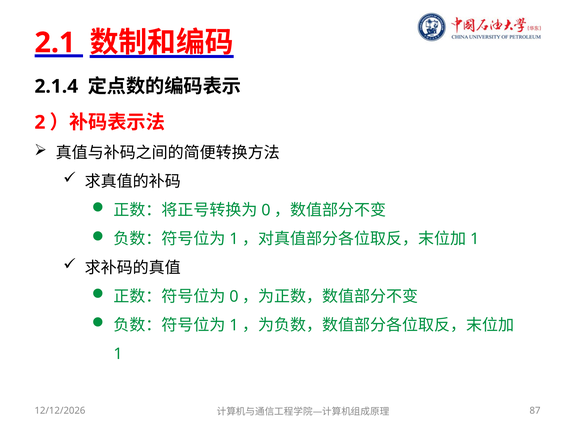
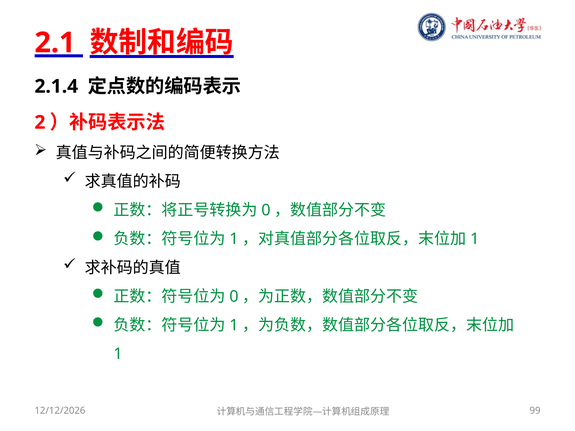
87: 87 -> 99 (535, 411)
